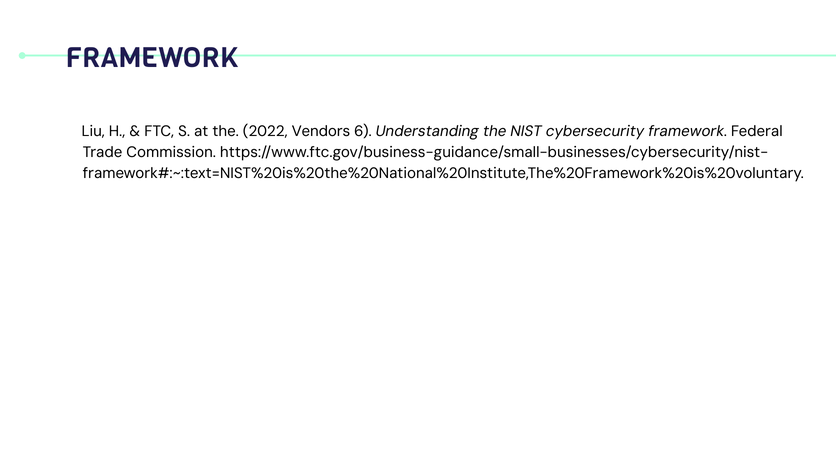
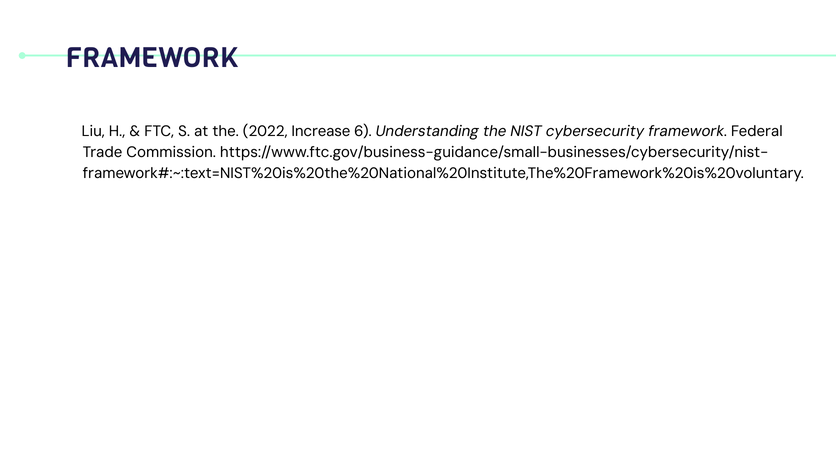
Vendors: Vendors -> Increase (321, 131)
